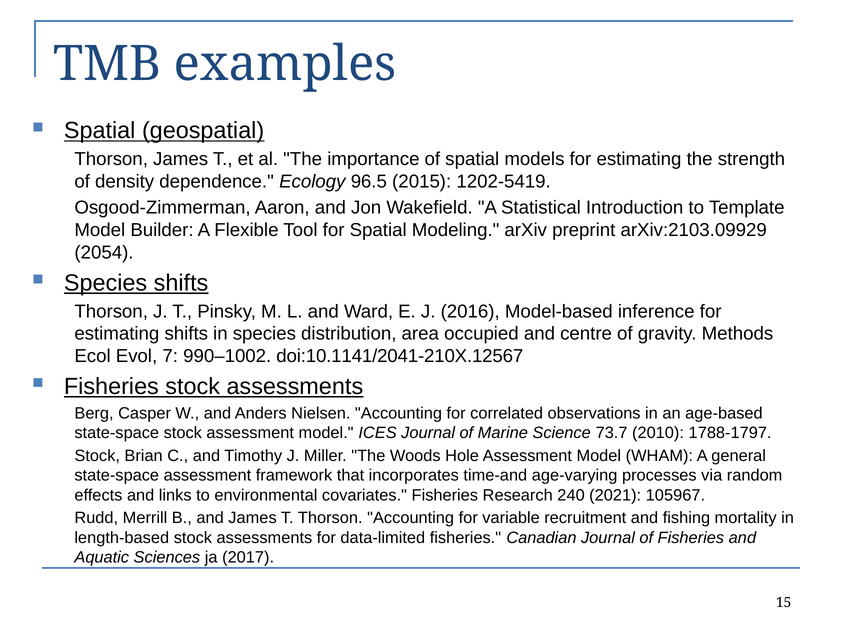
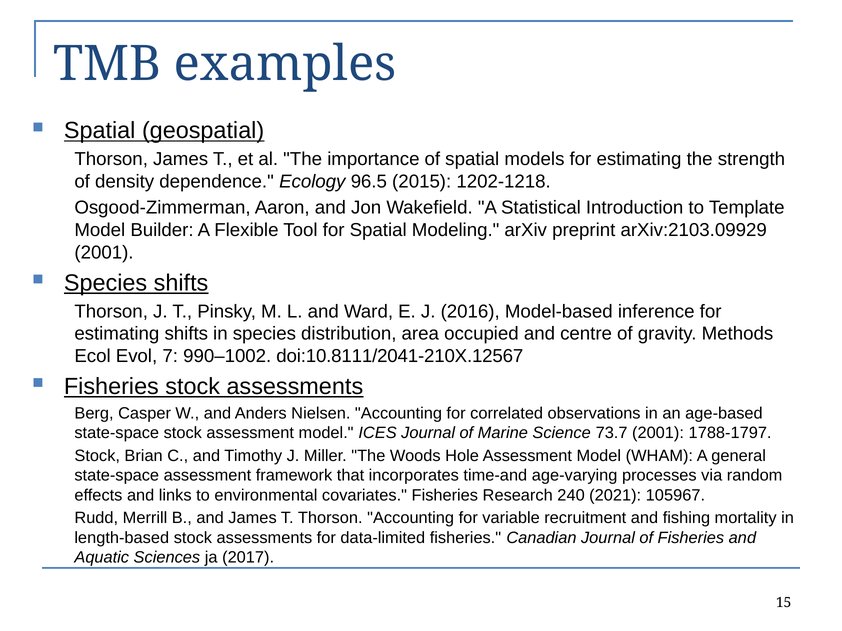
1202-5419: 1202-5419 -> 1202-1218 (504, 182)
2054: 2054 -> 2001 (104, 253)
doi:10.1141/2041-210X.12567: doi:10.1141/2041-210X.12567 -> doi:10.8111/2041-210X.12567 (400, 356)
73.7 2010: 2010 -> 2001 (658, 433)
